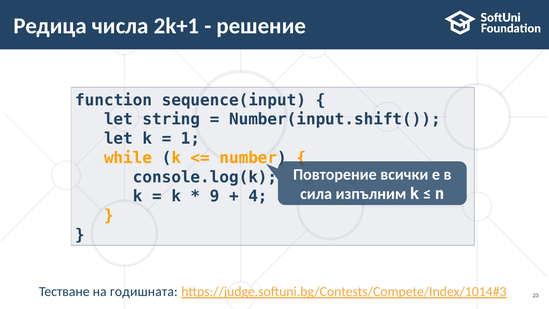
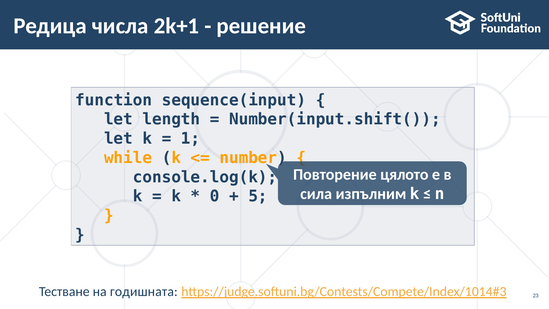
string: string -> length (171, 119)
всички: всички -> цялото (404, 175)
9: 9 -> 0 (215, 196)
4: 4 -> 5 (258, 196)
